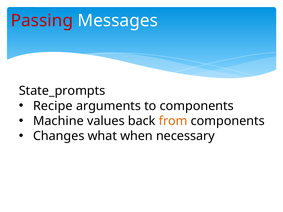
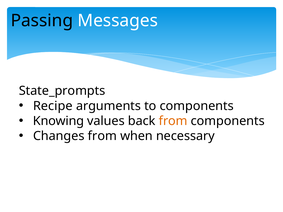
Passing colour: red -> black (42, 21)
Machine: Machine -> Knowing (58, 121)
Changes what: what -> from (102, 136)
